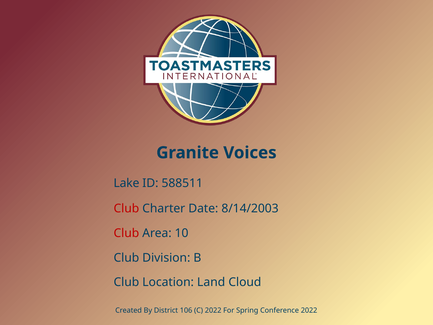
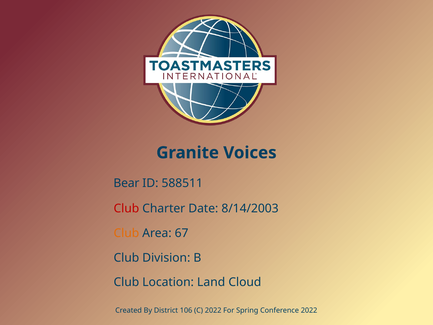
Lake: Lake -> Bear (126, 183)
Club colour: red -> orange (126, 233)
10: 10 -> 67 (182, 233)
